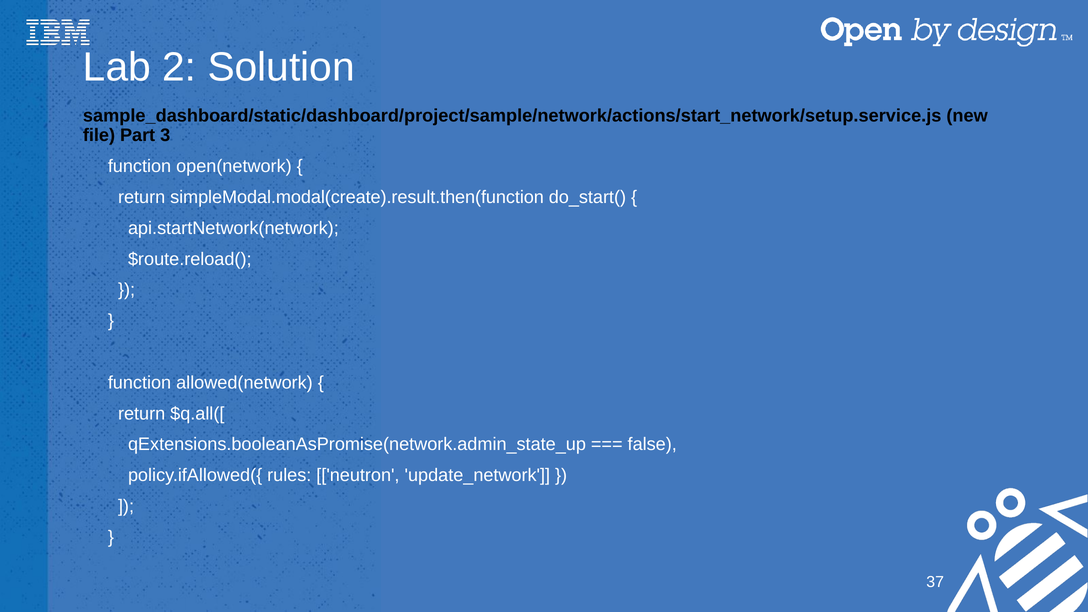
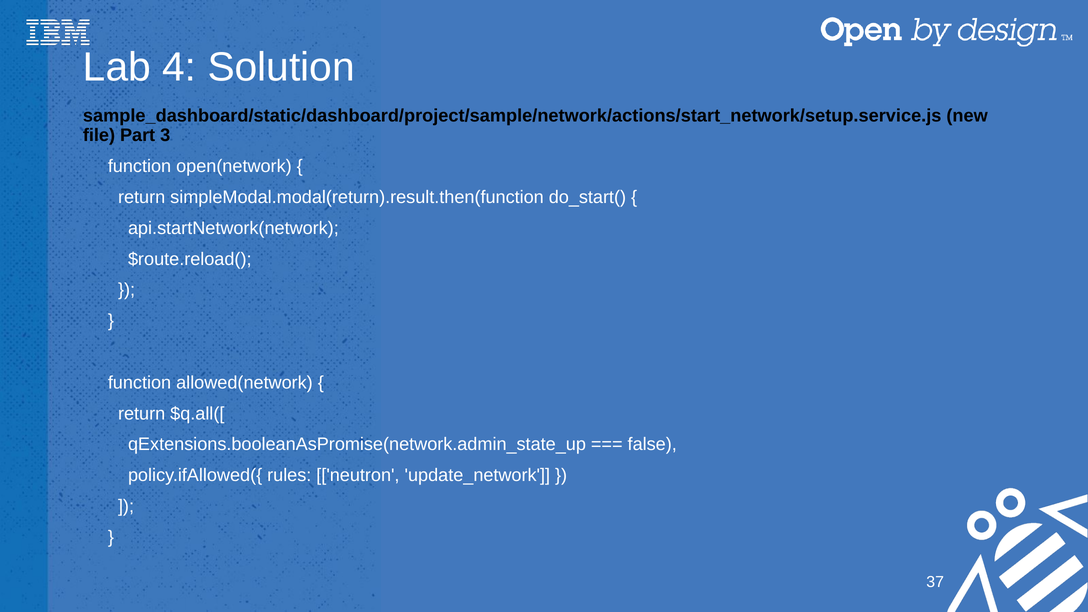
2: 2 -> 4 (179, 67)
simpleModal.modal(create).result.then(function: simpleModal.modal(create).result.then(function -> simpleModal.modal(return).result.then(function (357, 197)
